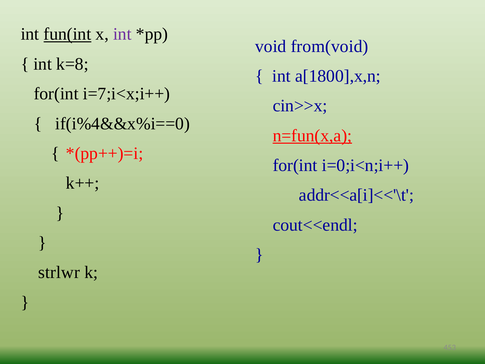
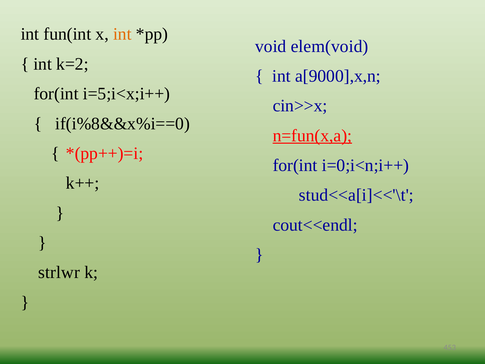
fun(int underline: present -> none (67, 34)
int colour: purple -> orange (122, 34)
from(void: from(void -> elem(void (330, 46)
k=8: k=8 -> k=2 (72, 64)
a[1800],x,n: a[1800],x,n -> a[9000],x,n (338, 76)
i=7;i<x;i++: i=7;i<x;i++ -> i=5;i<x;i++ (127, 94)
if(i%4&&x%i==0: if(i%4&&x%i==0 -> if(i%8&&x%i==0 (123, 123)
addr<<a[i]<<'\t: addr<<a[i]<<'\t -> stud<<a[i]<<'\t (356, 195)
